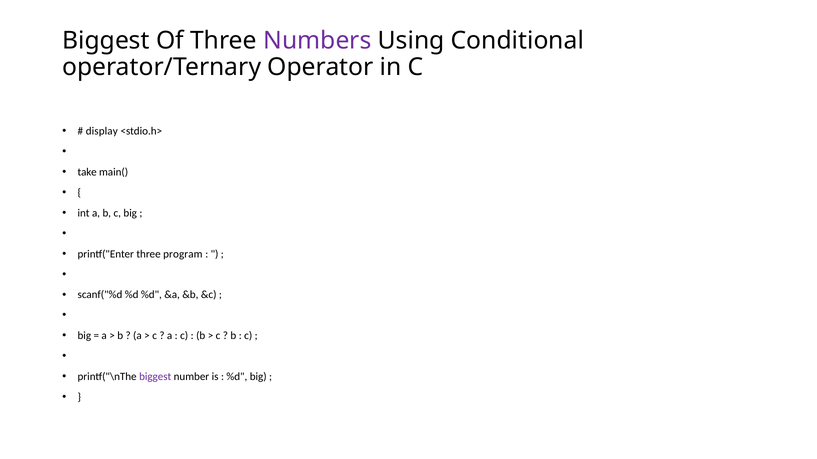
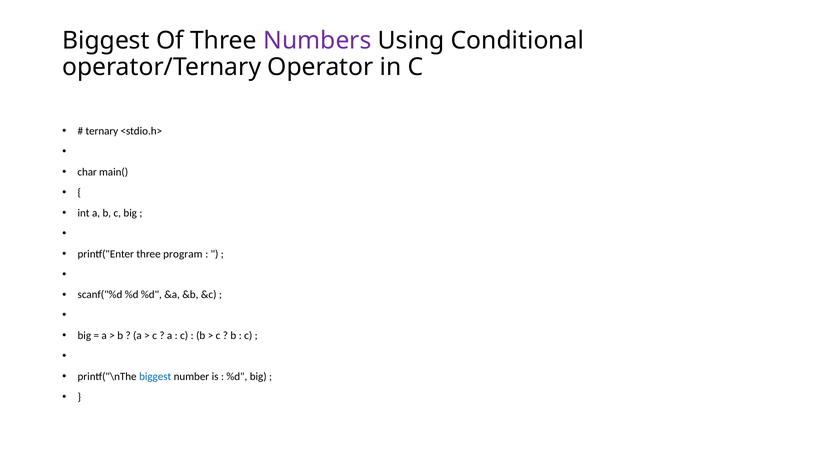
display: display -> ternary (102, 131)
take: take -> char (87, 172)
biggest colour: purple -> blue (155, 377)
